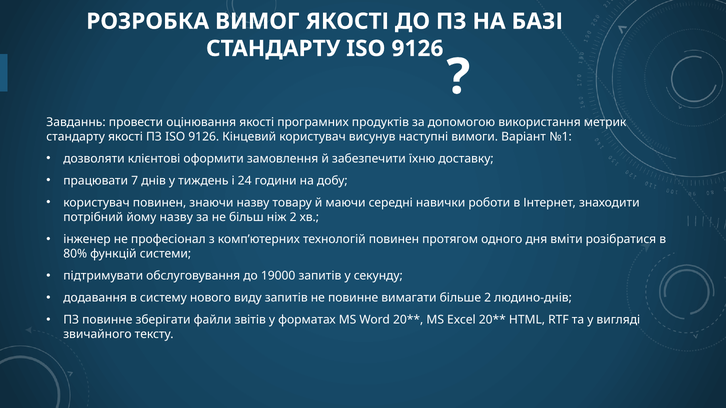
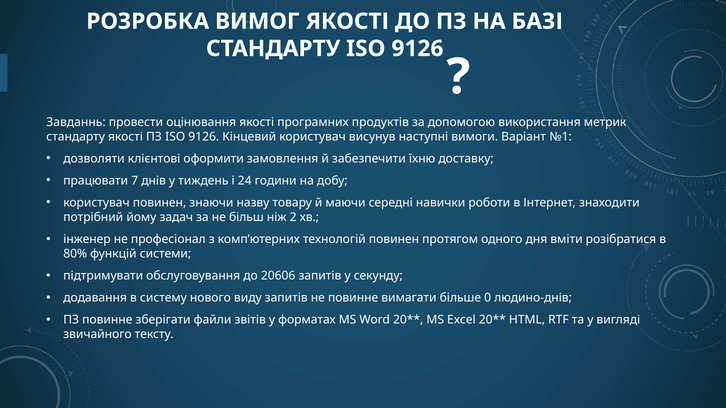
йому назву: назву -> задач (176, 217)
19000: 19000 -> 20606 (278, 276)
більше 2: 2 -> 0 (488, 298)
